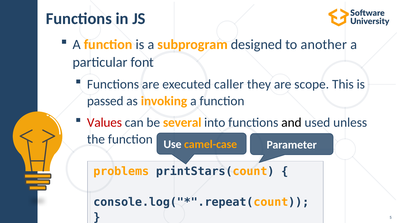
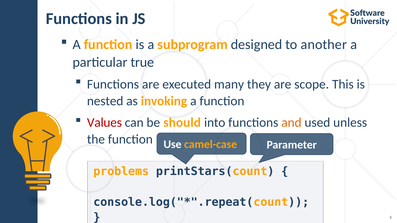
font: font -> true (142, 62)
caller: caller -> many (229, 84)
passed: passed -> nested (105, 101)
several: several -> should (182, 123)
and colour: black -> orange (291, 123)
